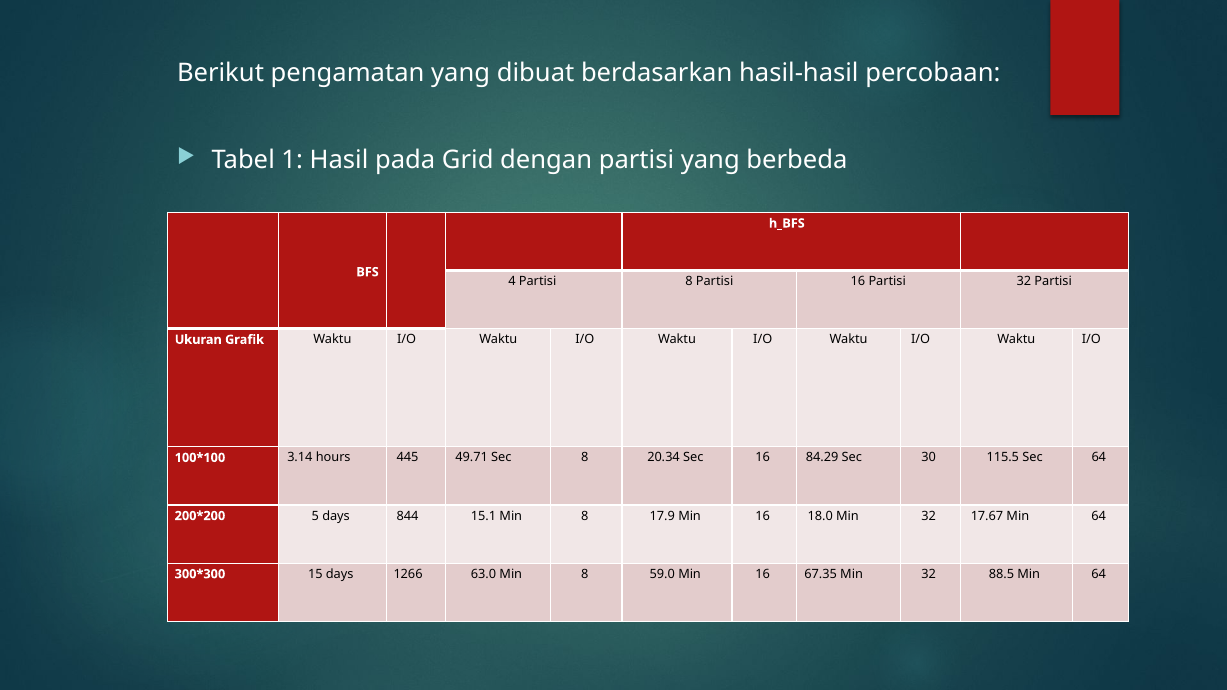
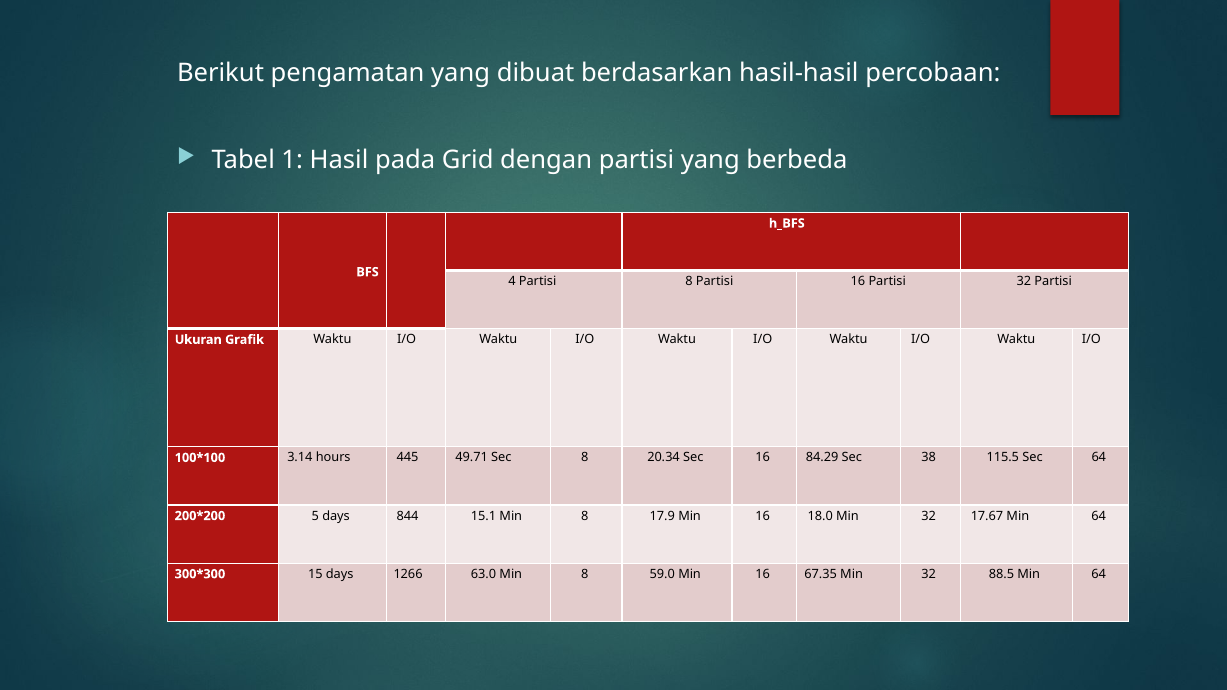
30: 30 -> 38 (929, 458)
